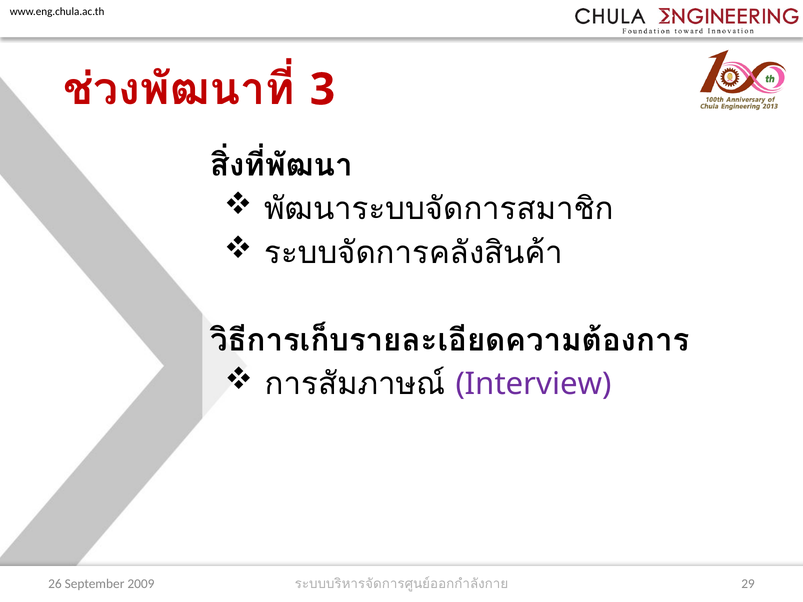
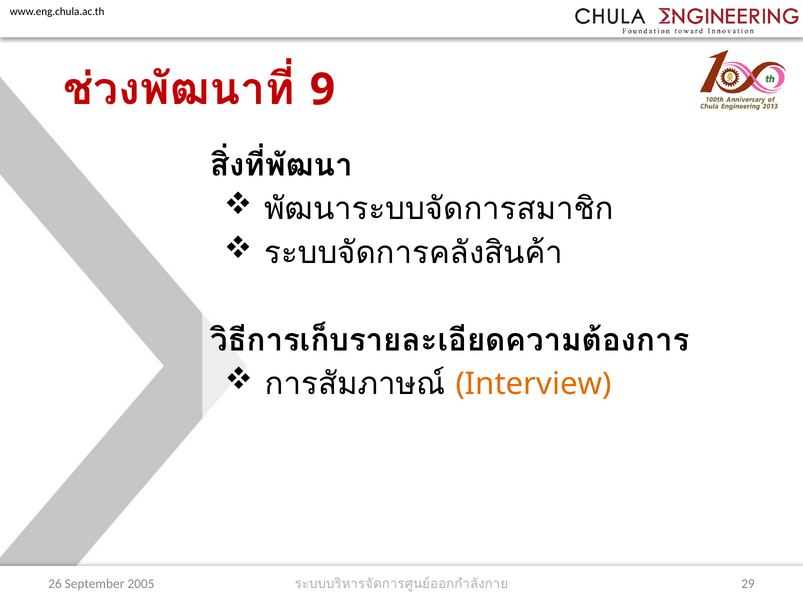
3: 3 -> 9 (322, 90)
Interview colour: purple -> orange (534, 384)
2009: 2009 -> 2005 (141, 584)
